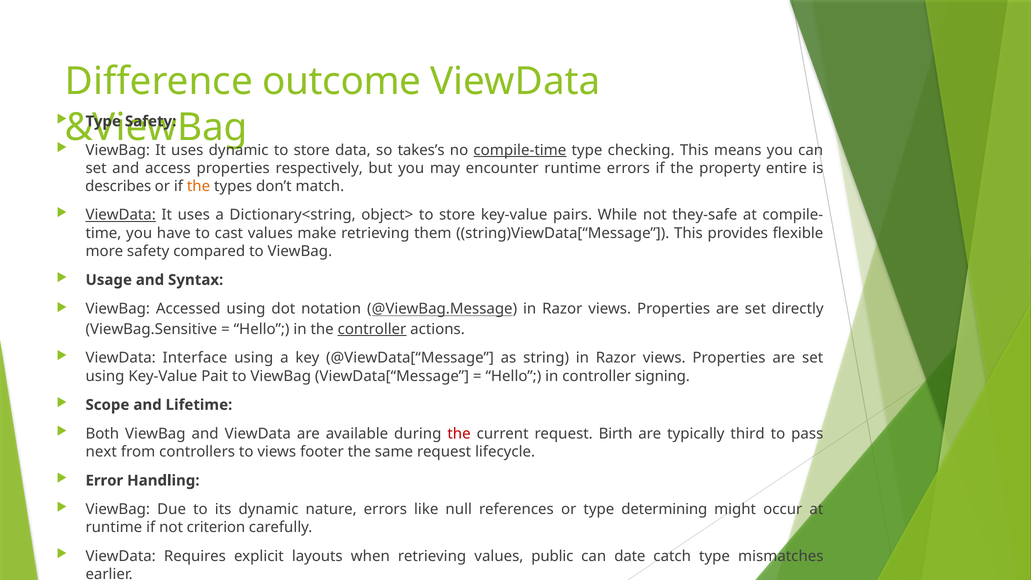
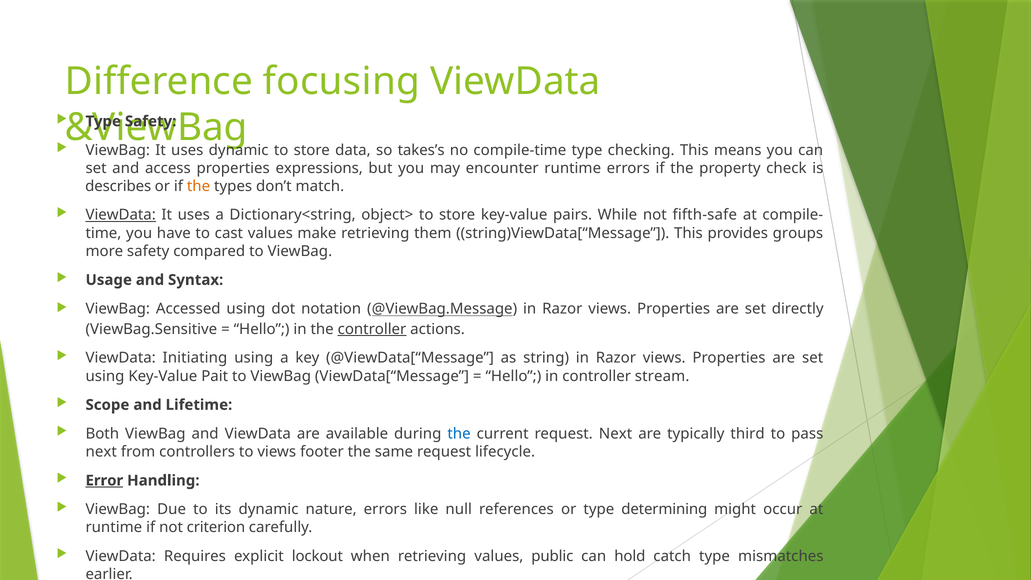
outcome: outcome -> focusing (341, 81)
compile-time underline: present -> none (520, 150)
respectively: respectively -> expressions (319, 168)
entire: entire -> check (786, 168)
they-safe: they-safe -> fifth-safe (705, 215)
flexible: flexible -> groups (798, 233)
Interface: Interface -> Initiating (195, 358)
signing: signing -> stream (662, 376)
the colour: red -> blue (459, 434)
request Birth: Birth -> Next (616, 434)
Error underline: none -> present (104, 480)
layouts: layouts -> lockout (317, 556)
date: date -> hold (630, 556)
